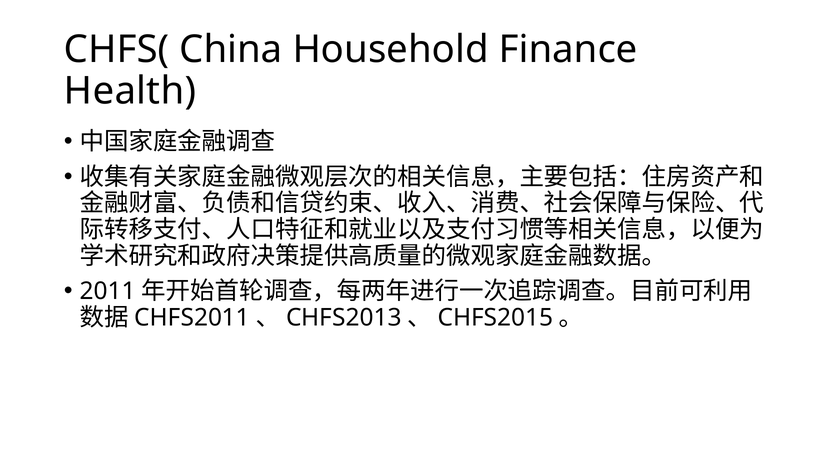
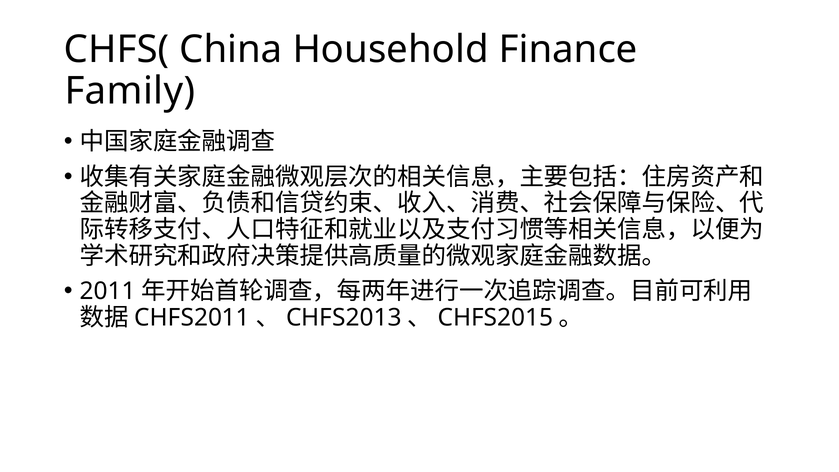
Health: Health -> Family (130, 91)
